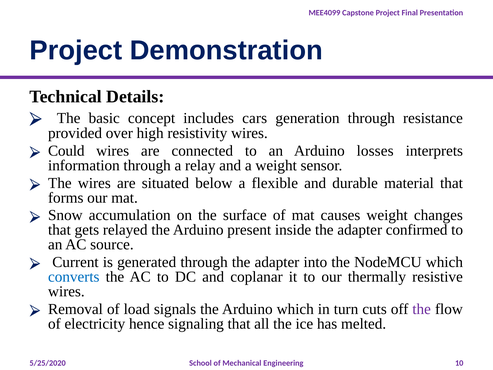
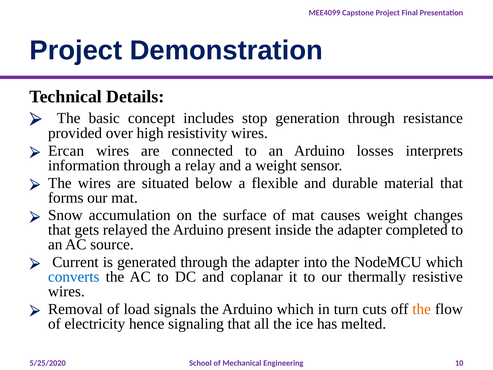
cars: cars -> stop (255, 118)
Could: Could -> Ercan (66, 151)
confirmed: confirmed -> completed (417, 230)
the colour: purple -> orange (422, 309)
